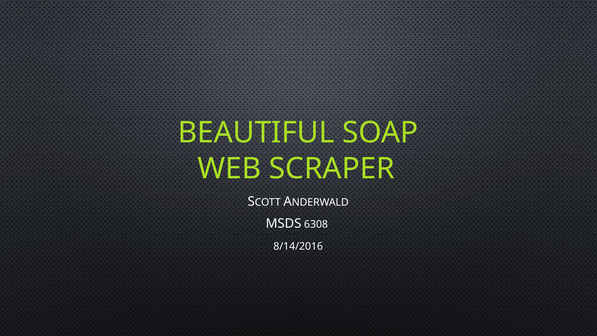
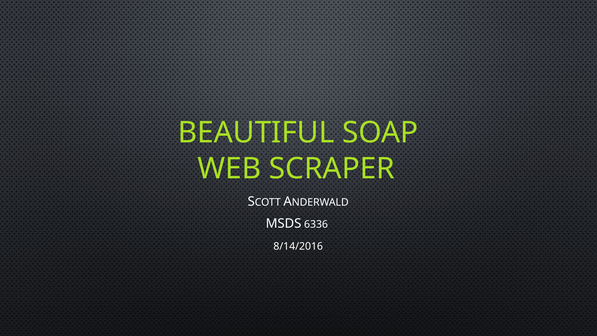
6308: 6308 -> 6336 (316, 224)
